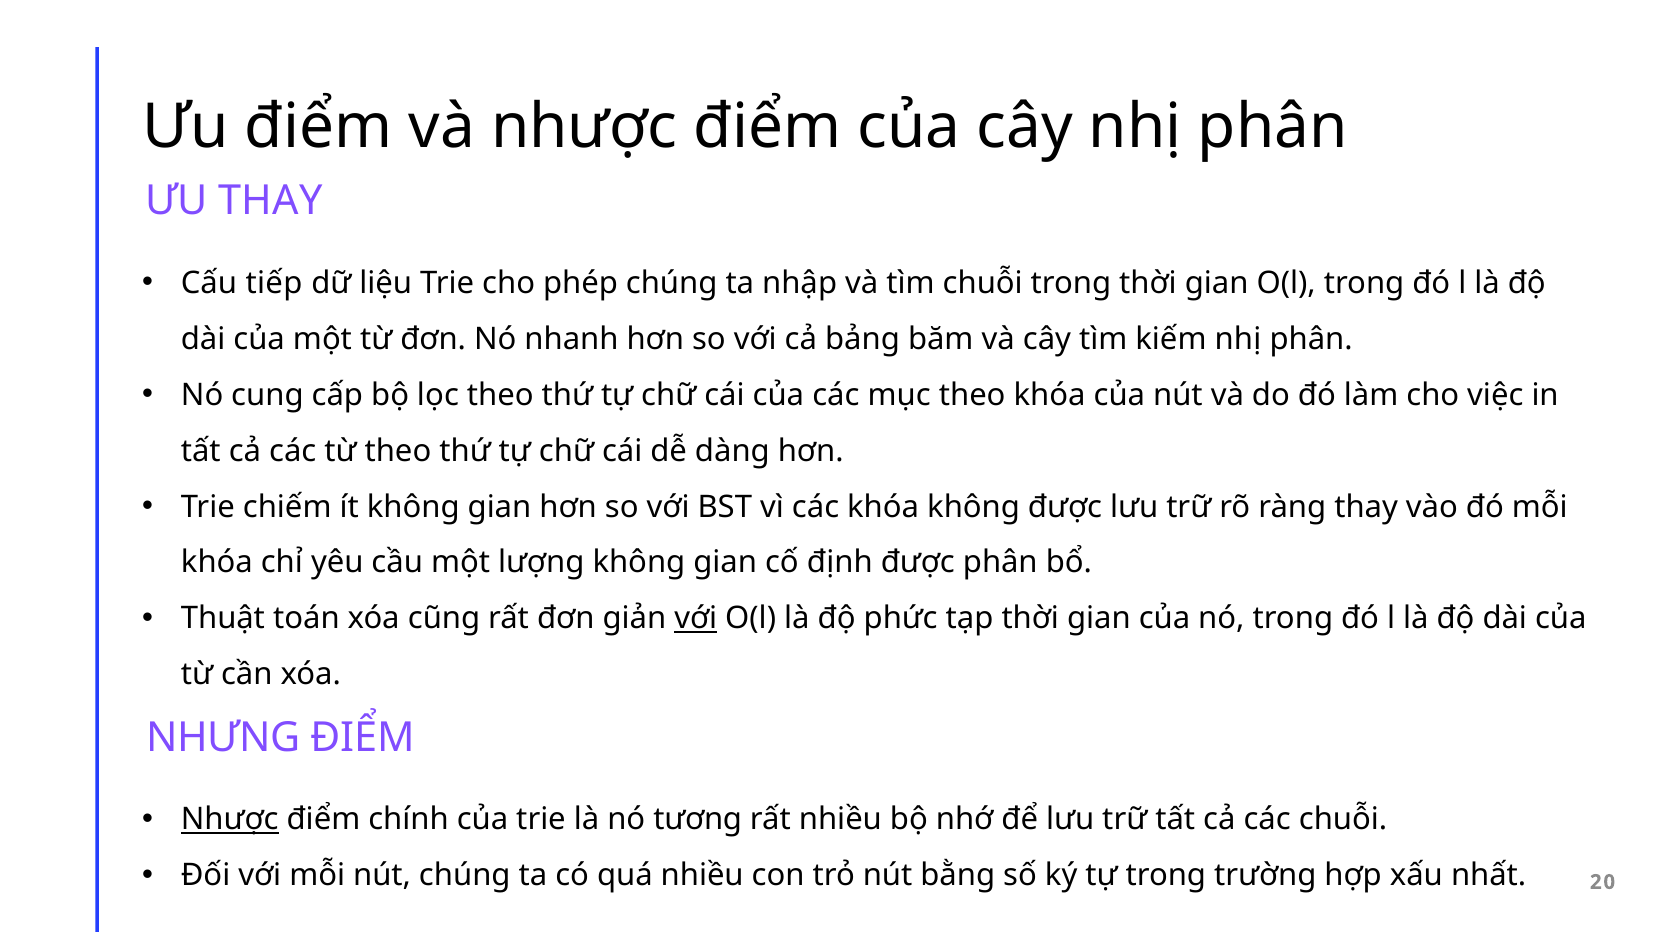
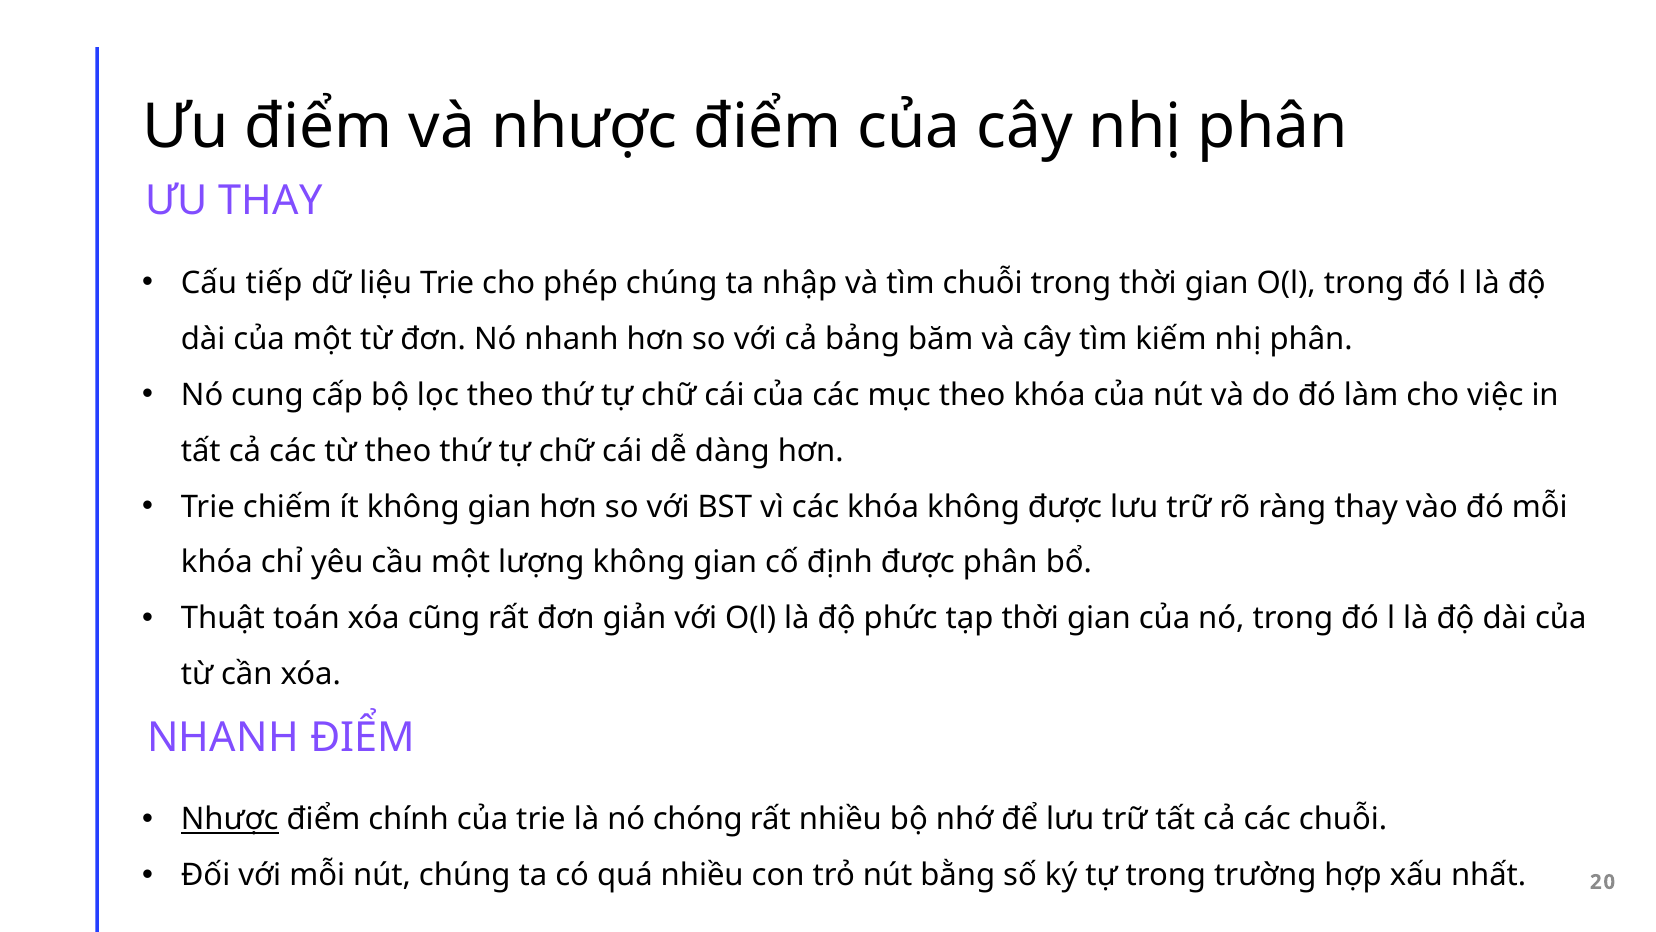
với underline: present -> none (696, 618)
NHƯNG: NHƯNG -> NHANH (223, 737)
tương: tương -> chóng (698, 819)
